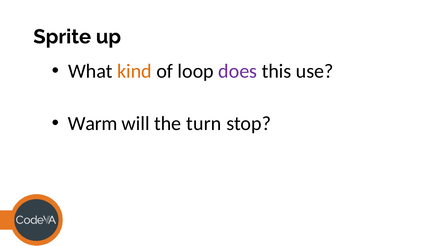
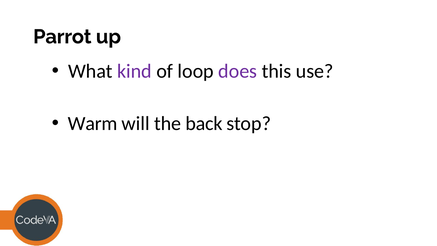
Sprite: Sprite -> Parrot (62, 37)
kind colour: orange -> purple (134, 71)
turn: turn -> back (204, 123)
